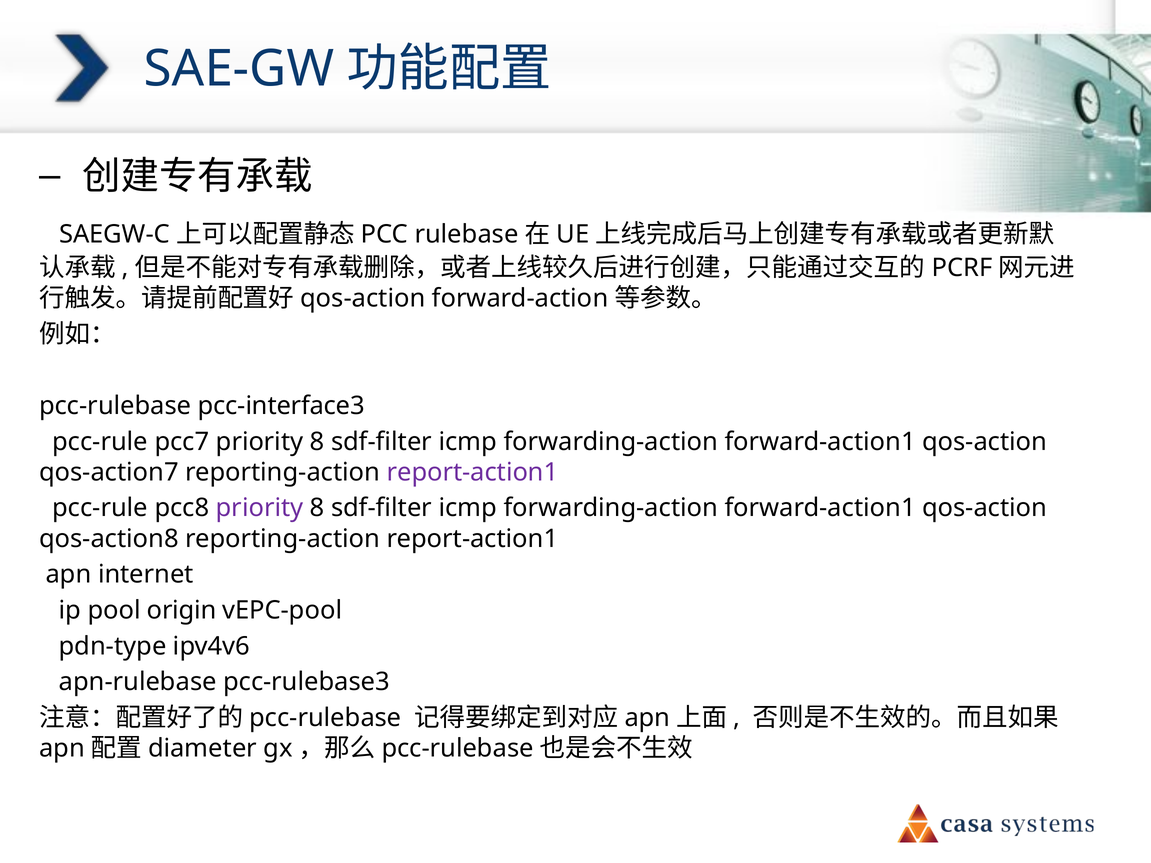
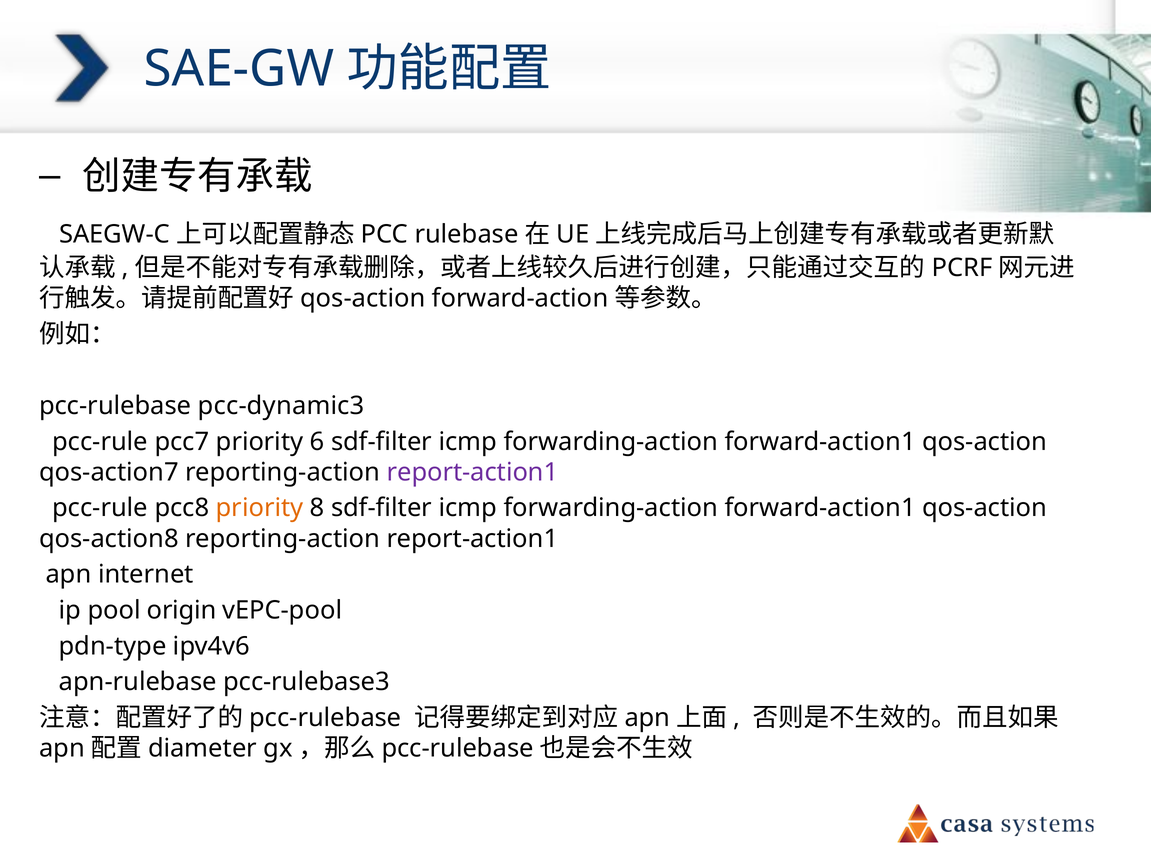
pcc-interface3: pcc-interface3 -> pcc-dynamic3 (281, 406)
pcc7 priority 8: 8 -> 6 (317, 442)
priority colour: purple -> orange (260, 508)
